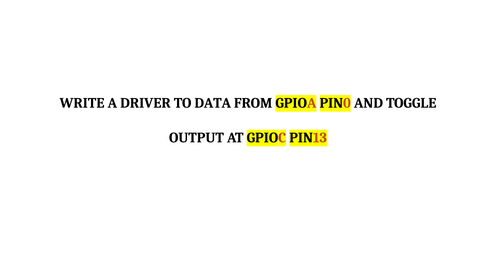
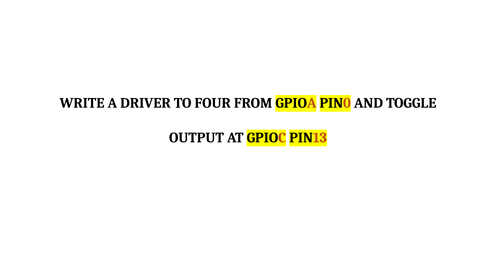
DATA: DATA -> FOUR (213, 103)
